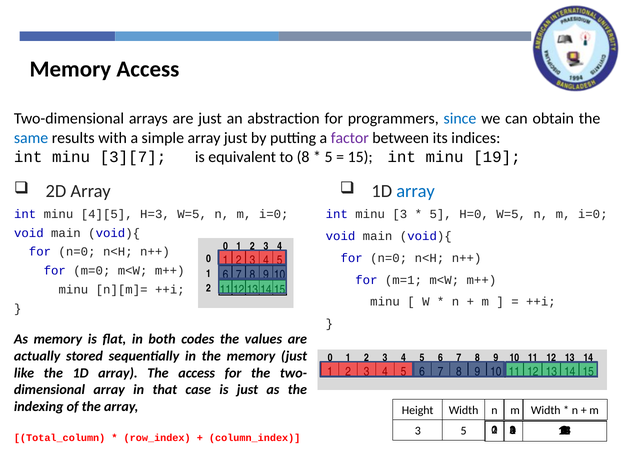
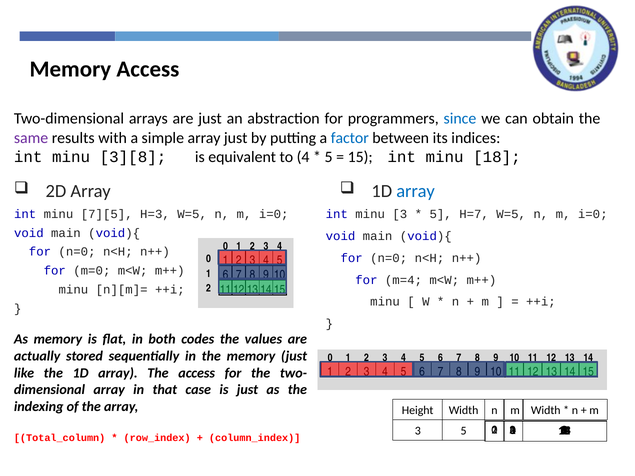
same colour: blue -> purple (31, 138)
factor colour: purple -> blue (350, 138)
3][7: 3][7 -> 3][8 (133, 157)
to 8: 8 -> 4 (303, 157)
19: 19 -> 18 (497, 157)
4][5: 4][5 -> 7][5 (107, 214)
H=0: H=0 -> H=7 (474, 214)
m=1: m=1 -> m=4 (404, 280)
